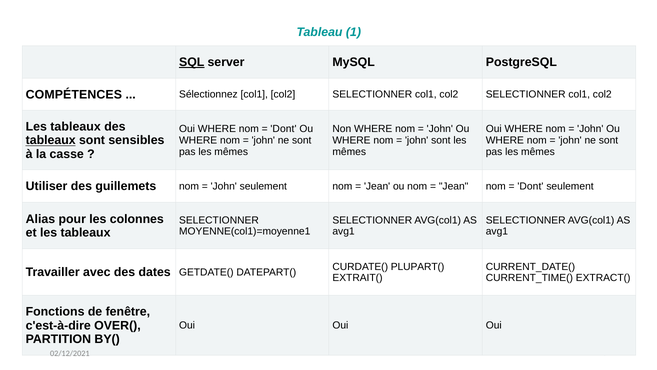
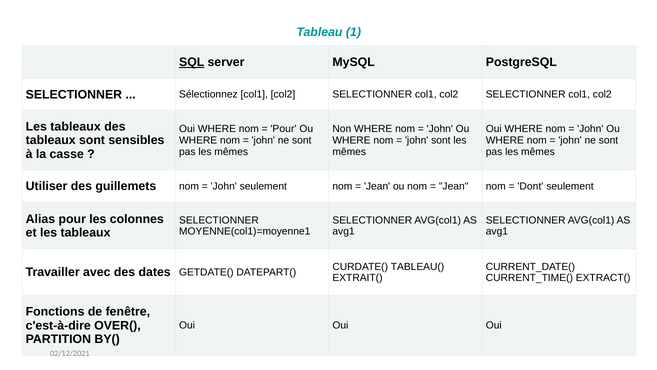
COMPÉTENCES: COMPÉTENCES -> SELECTIONNER (74, 94)
Dont: Dont -> Pour (283, 129)
tableaux underline: present -> none (51, 140)
PLUPART(: PLUPART( -> TABLEAU( (418, 266)
